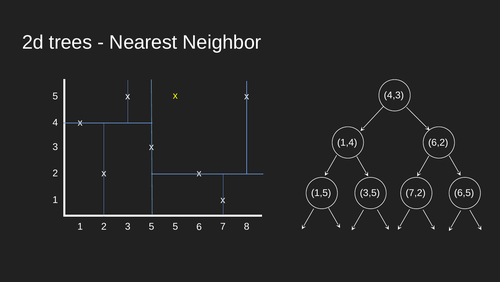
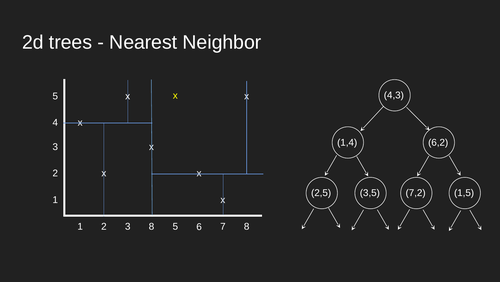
1,5: 1,5 -> 2,5 (321, 193)
6,5: 6,5 -> 1,5 (464, 193)
3 5: 5 -> 8 (152, 226)
